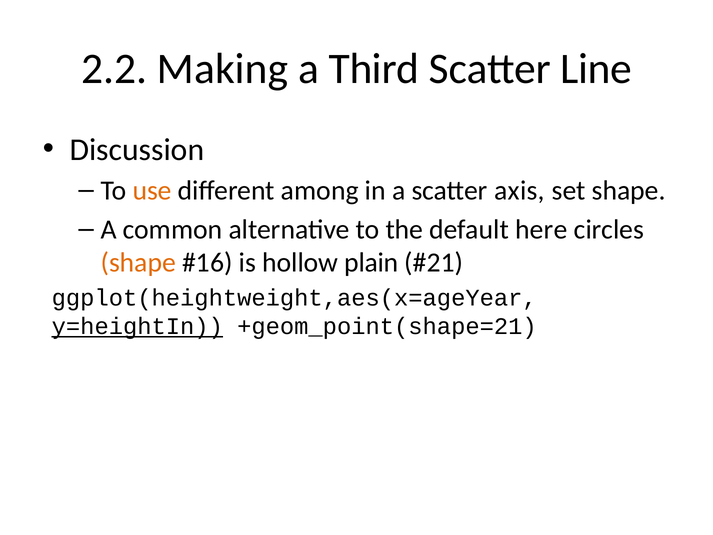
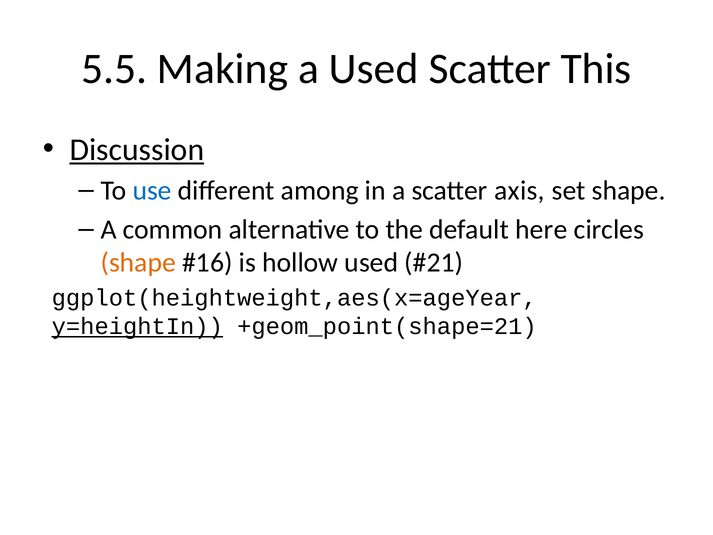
2.2: 2.2 -> 5.5 (114, 69)
a Third: Third -> Used (374, 69)
Line: Line -> This (596, 69)
Discussion underline: none -> present (137, 150)
use colour: orange -> blue (152, 190)
hollow plain: plain -> used (371, 262)
